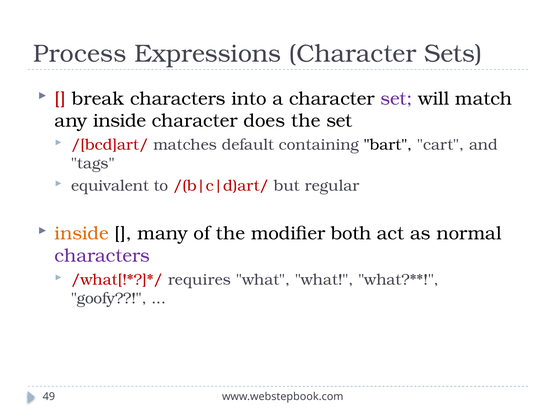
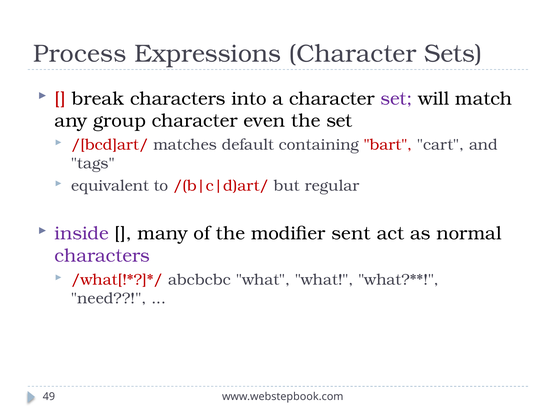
any inside: inside -> group (120, 121)
does: does -> even (264, 121)
bart colour: black -> red (388, 145)
inside colour: orange -> purple (82, 233)
both: both -> sent (351, 233)
requires: requires -> abcbcbc (199, 280)
goofy: goofy -> need (109, 298)
